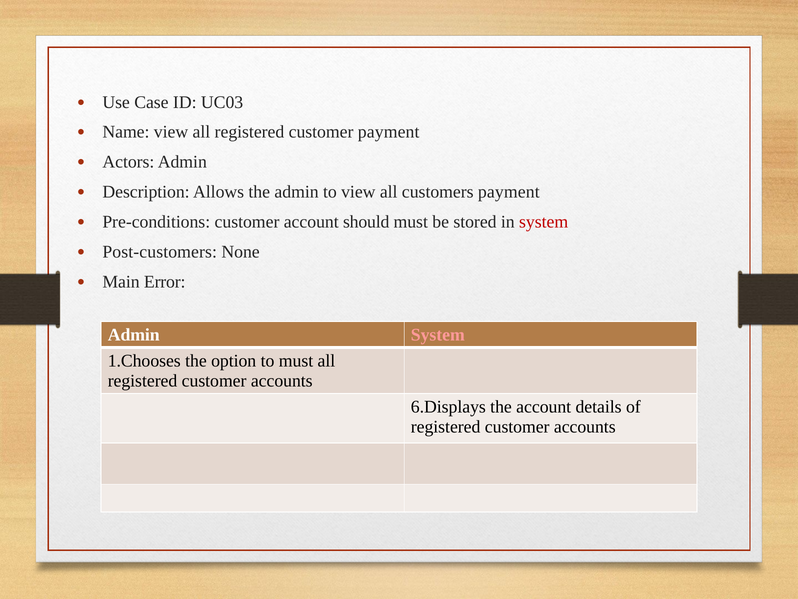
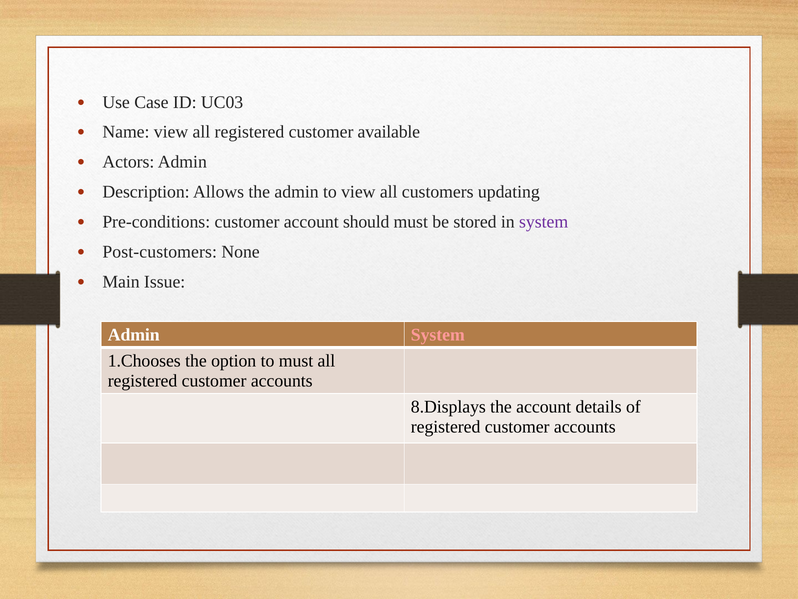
customer payment: payment -> available (389, 132)
customers payment: payment -> updating (509, 192)
system colour: red -> purple (544, 222)
Error: Error -> Issue (165, 282)
6.Displays: 6.Displays -> 8.Displays (448, 407)
